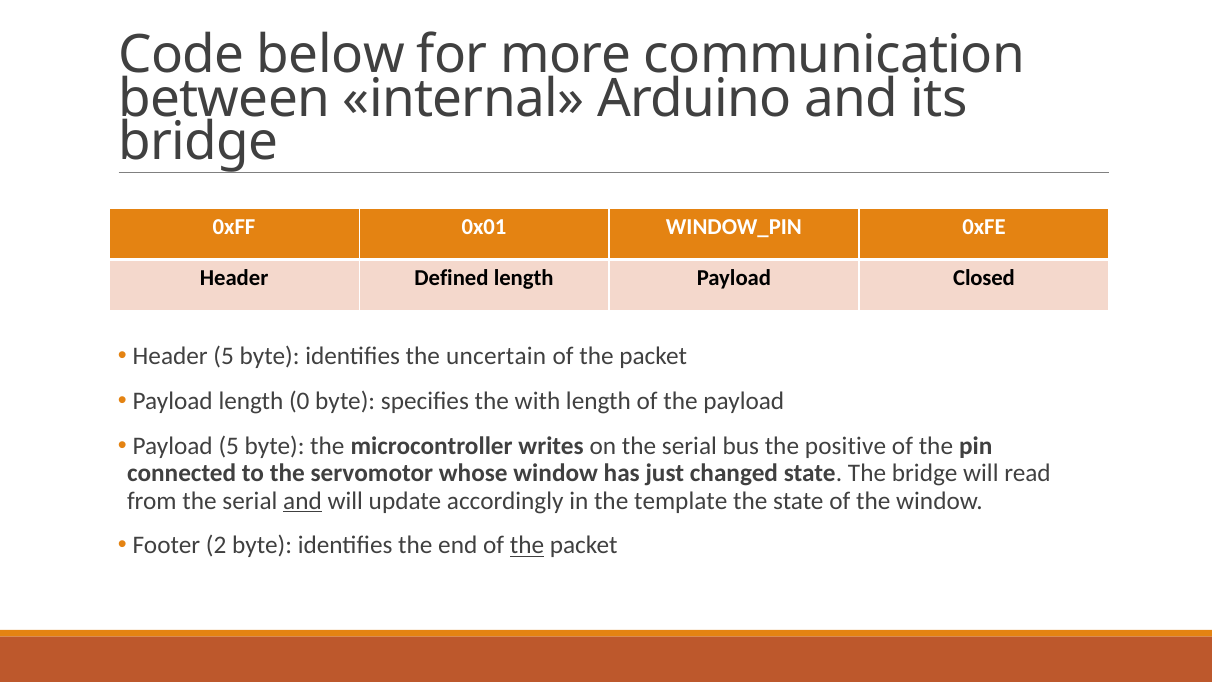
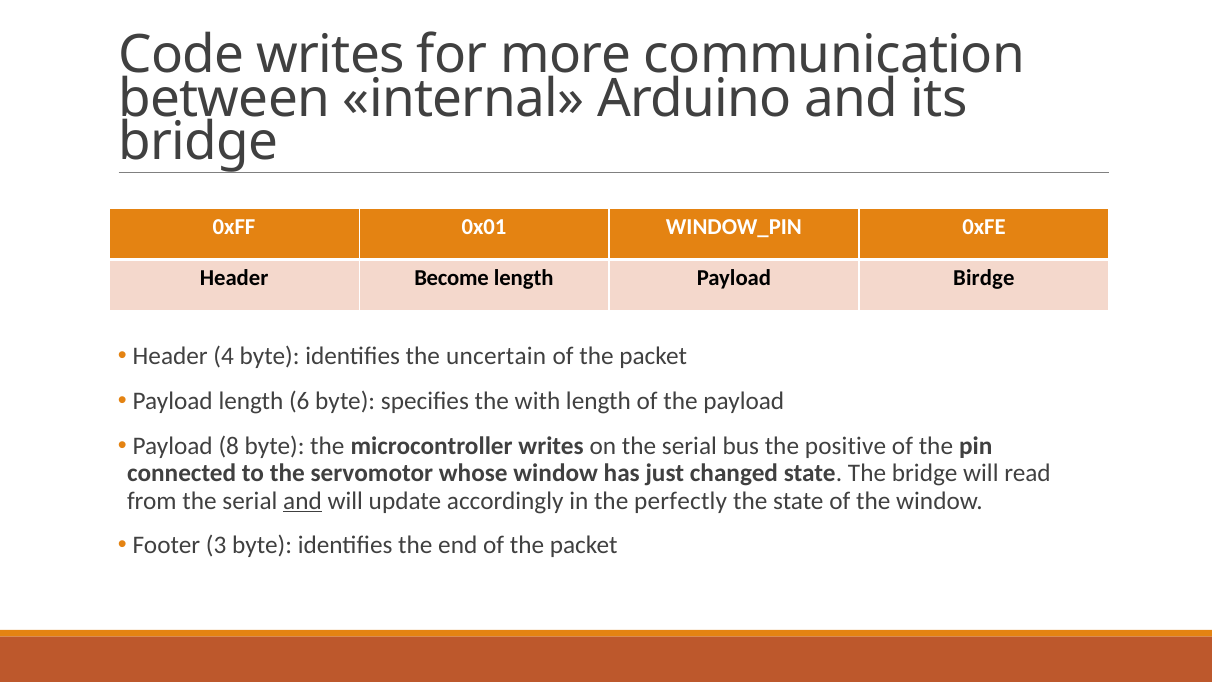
Code below: below -> writes (331, 55)
Defined: Defined -> Become (452, 278)
Closed: Closed -> Birdge (984, 278)
Header 5: 5 -> 4 (224, 356)
0: 0 -> 6 (299, 401)
Payload 5: 5 -> 8 (229, 446)
template: template -> perfectly (681, 500)
2: 2 -> 3 (216, 545)
the underline: present -> none (527, 545)
